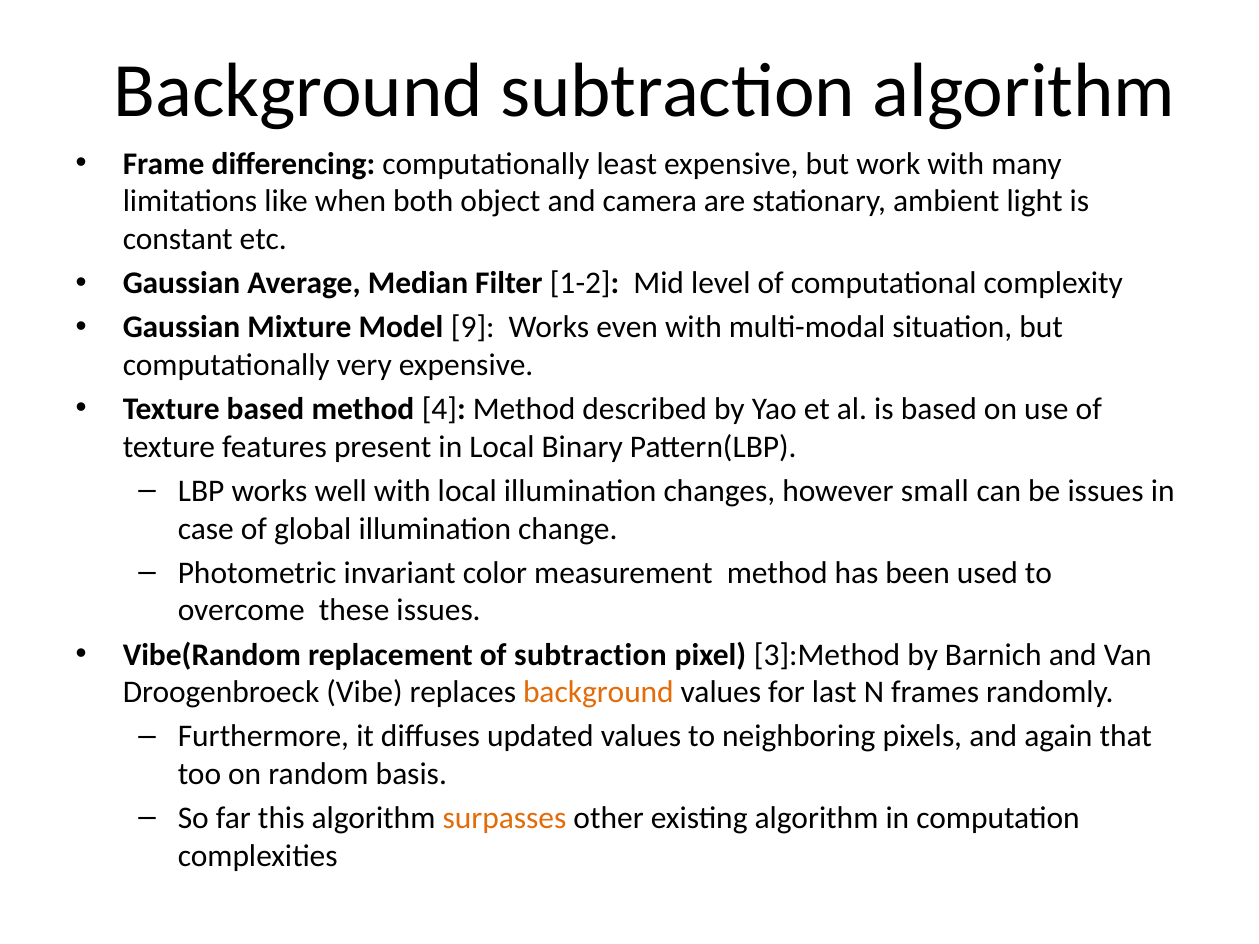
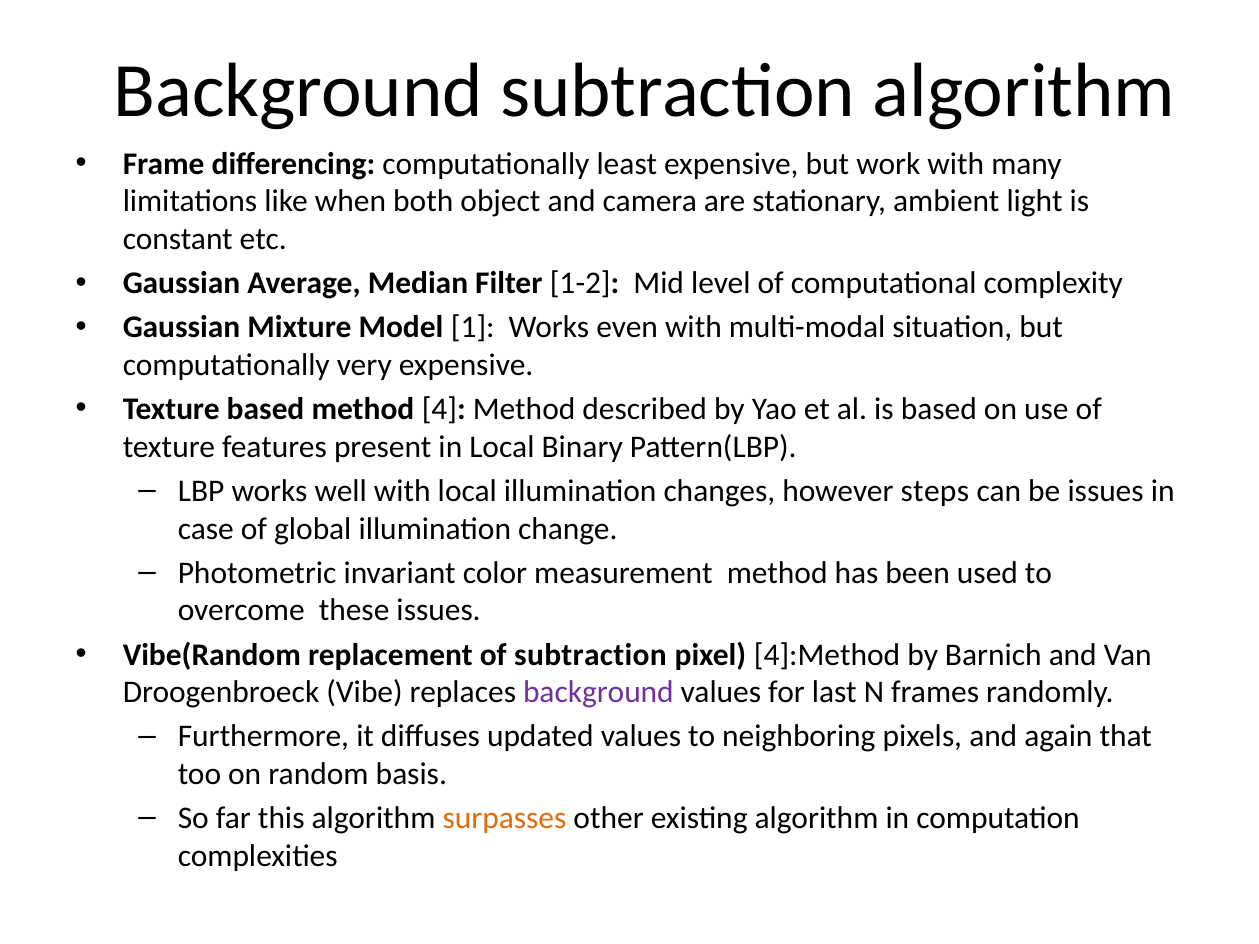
9: 9 -> 1 (473, 327)
small: small -> steps (935, 491)
3]:Method: 3]:Method -> 4]:Method (827, 655)
background colour: orange -> purple (598, 693)
